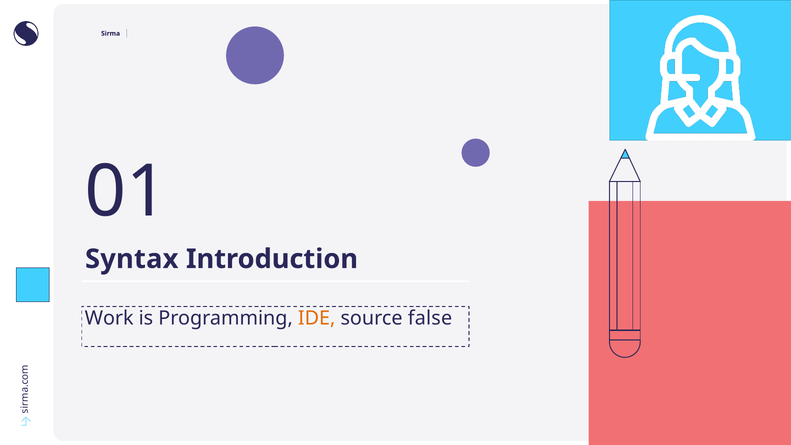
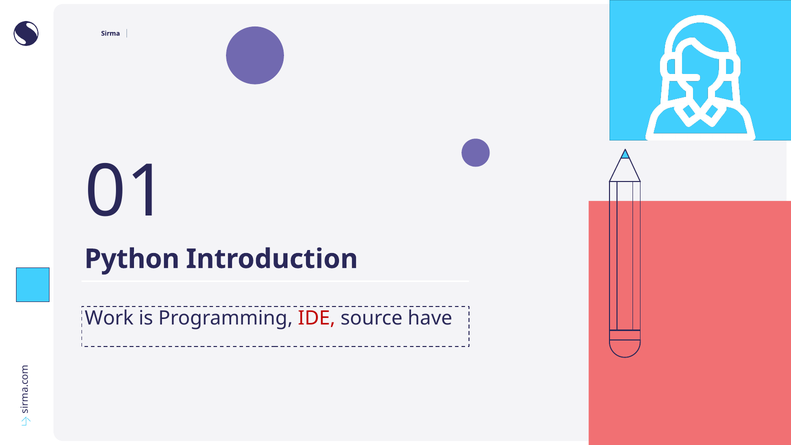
Syntax: Syntax -> Python (132, 259)
IDE colour: orange -> red (317, 318)
false: false -> have (430, 318)
